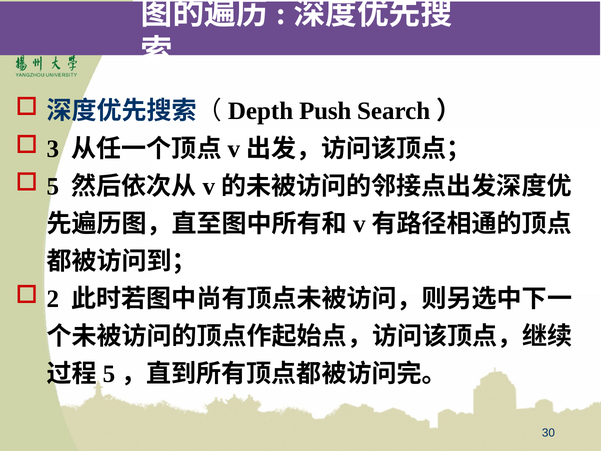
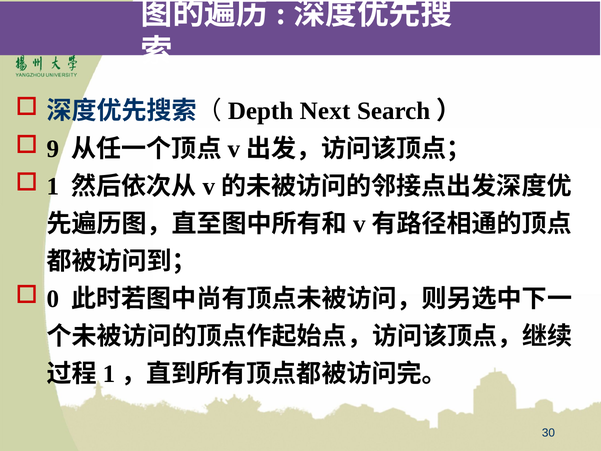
Push: Push -> Next (325, 111)
3: 3 -> 9 (53, 149)
5: 5 -> 1 (53, 186)
2: 2 -> 0 (53, 299)
5: 5 -> 1 (109, 374)
